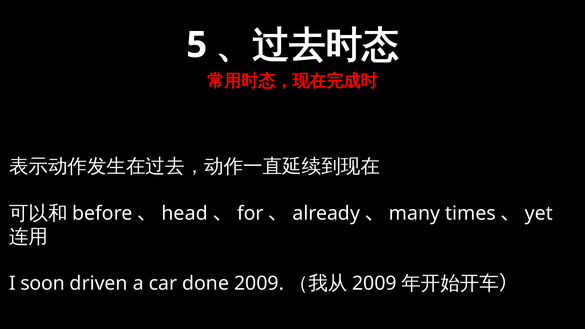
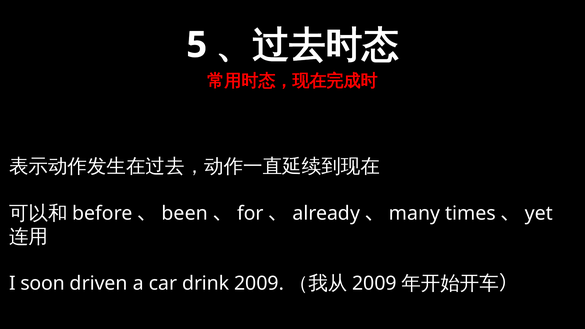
head: head -> been (185, 213)
done: done -> drink (206, 284)
